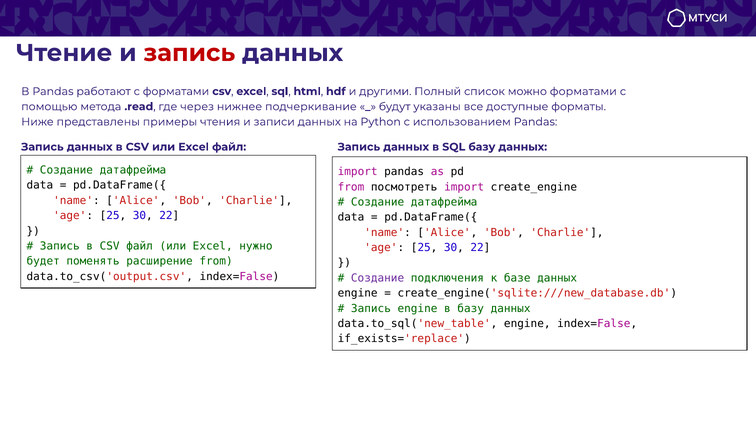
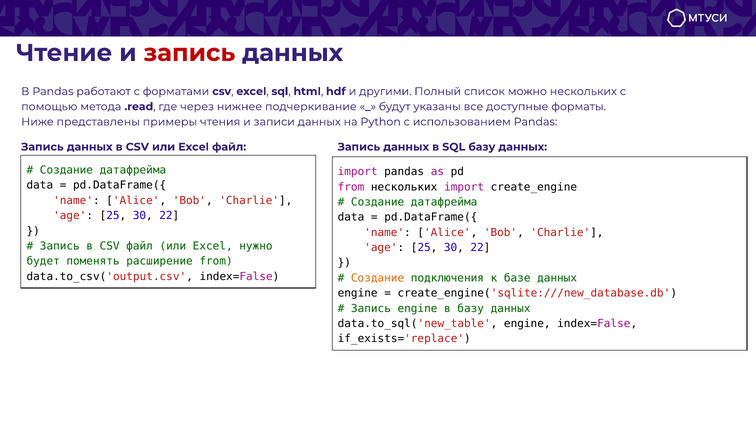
можно форматами: форматами -> нескольких (583, 91)
from посмотреть: посмотреть -> нескольких (404, 187)
Создание colour: purple -> orange (378, 278)
